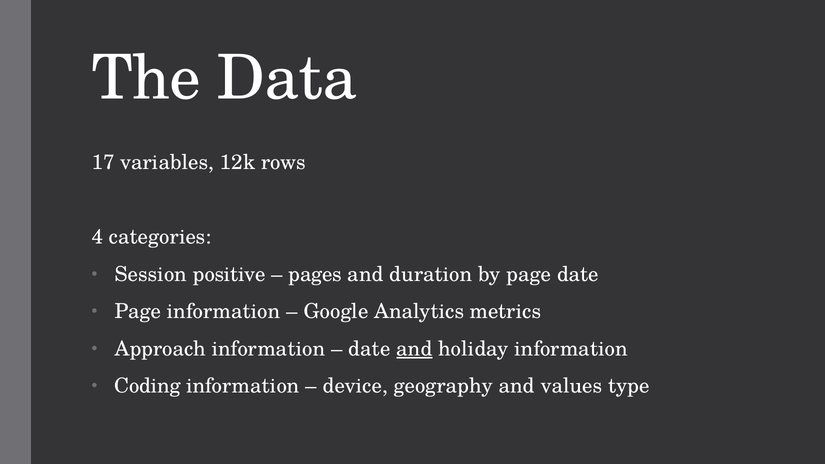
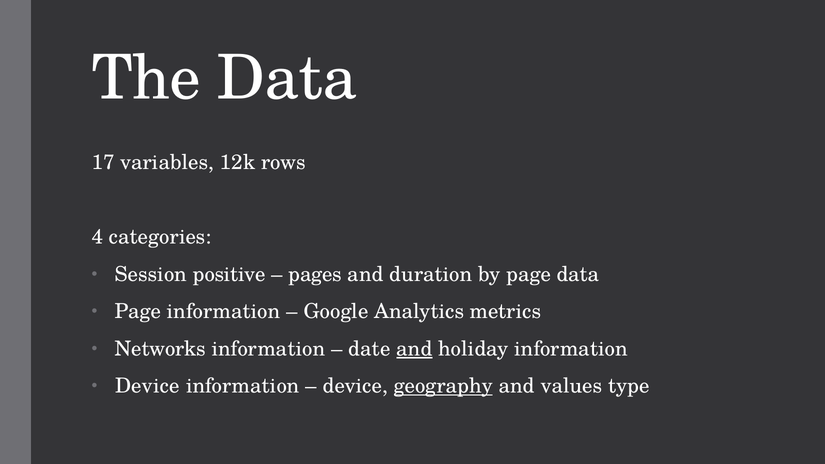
page date: date -> data (578, 274)
Approach: Approach -> Networks (160, 349)
Coding: Coding -> Device (147, 386)
geography underline: none -> present (443, 386)
